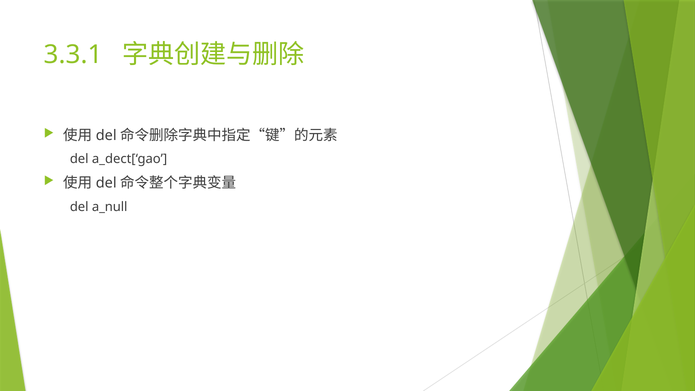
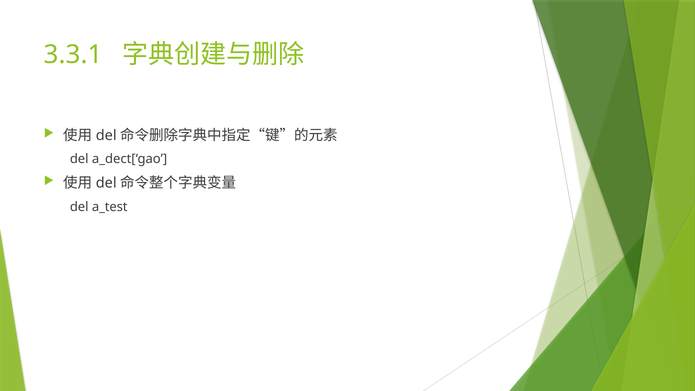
a_null: a_null -> a_test (110, 207)
